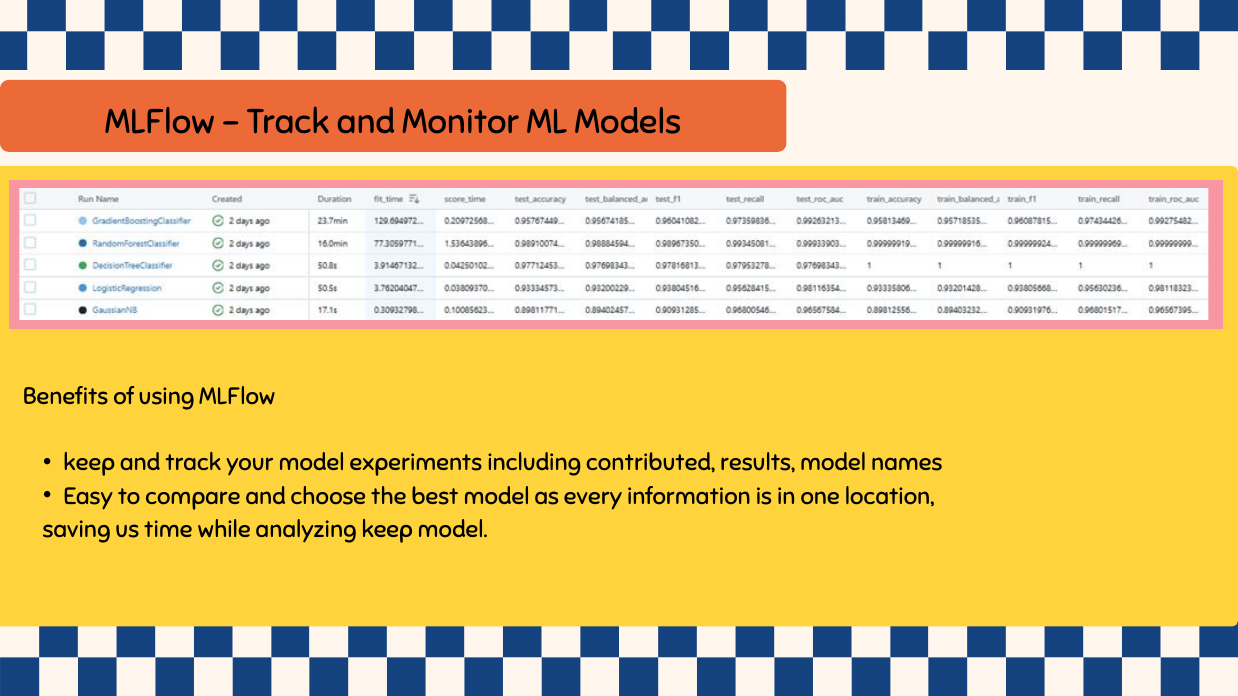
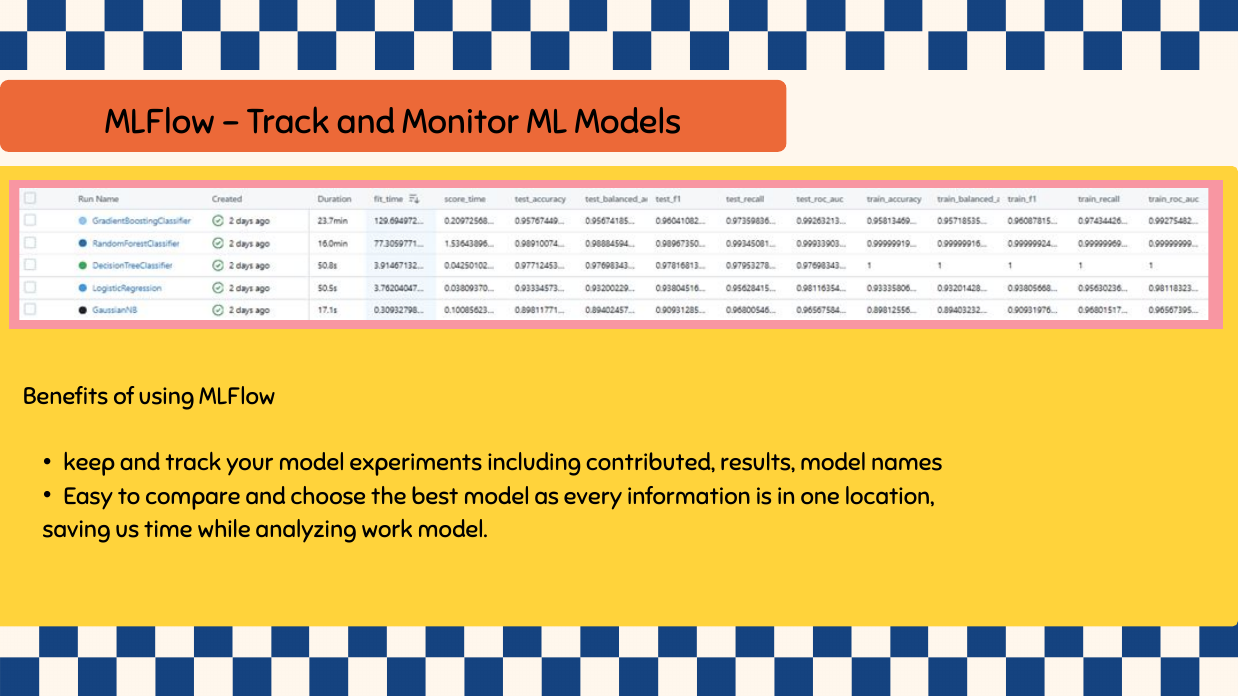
analyzing keep: keep -> work (387, 530)
